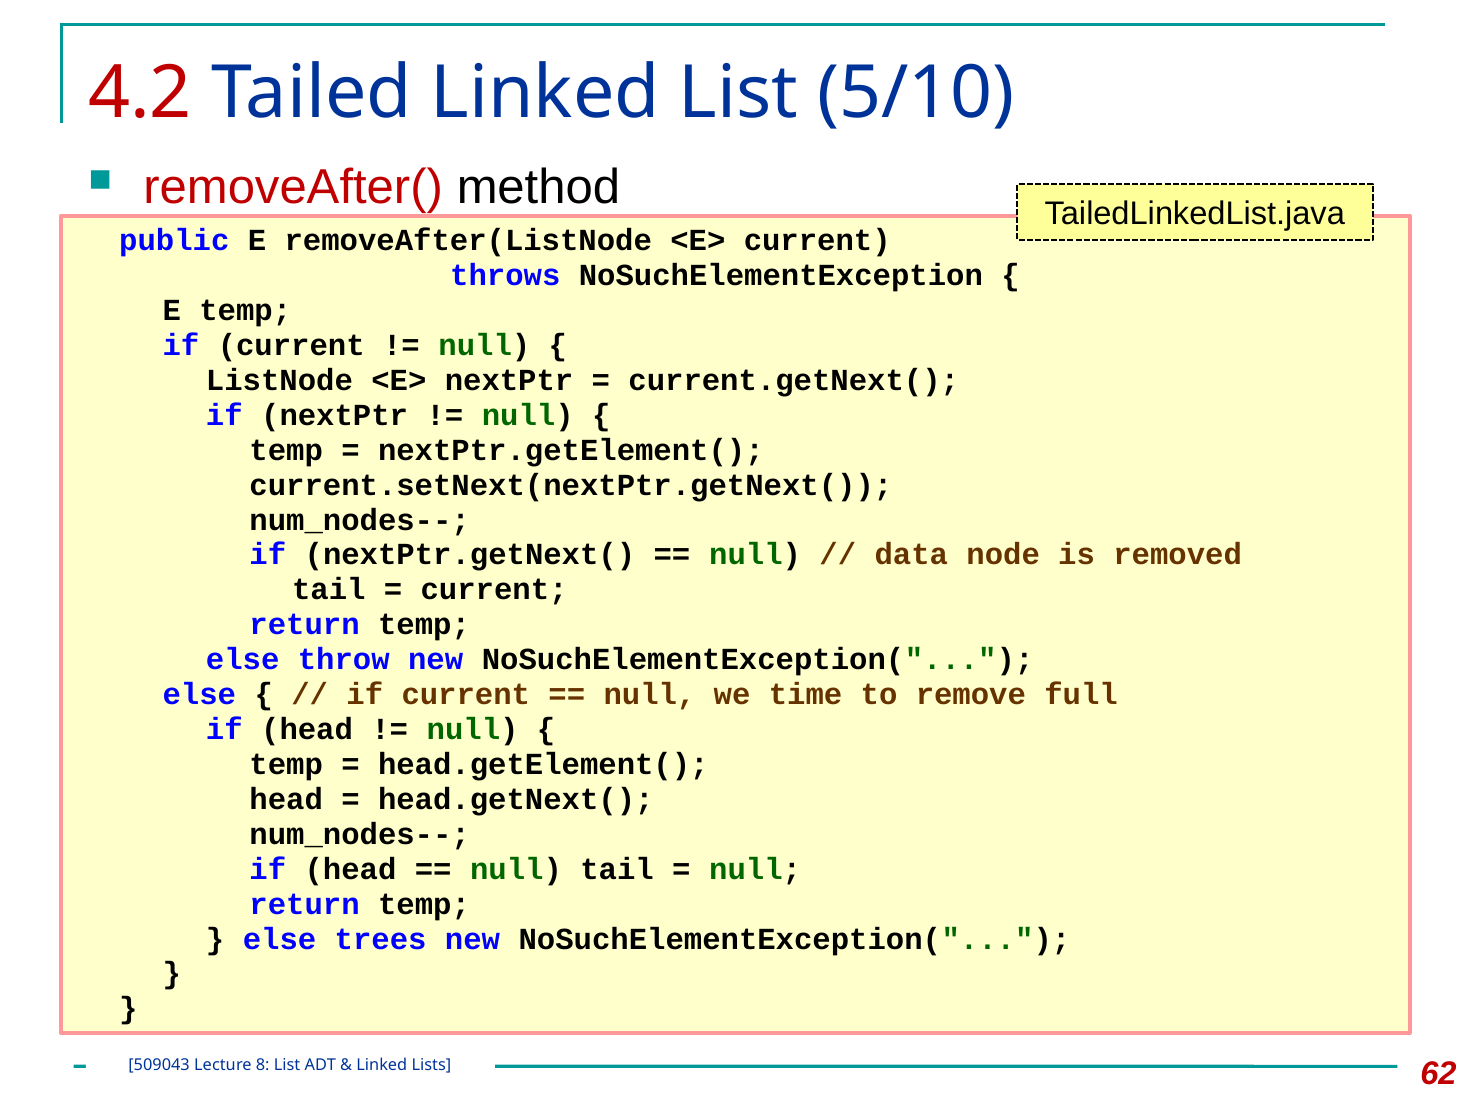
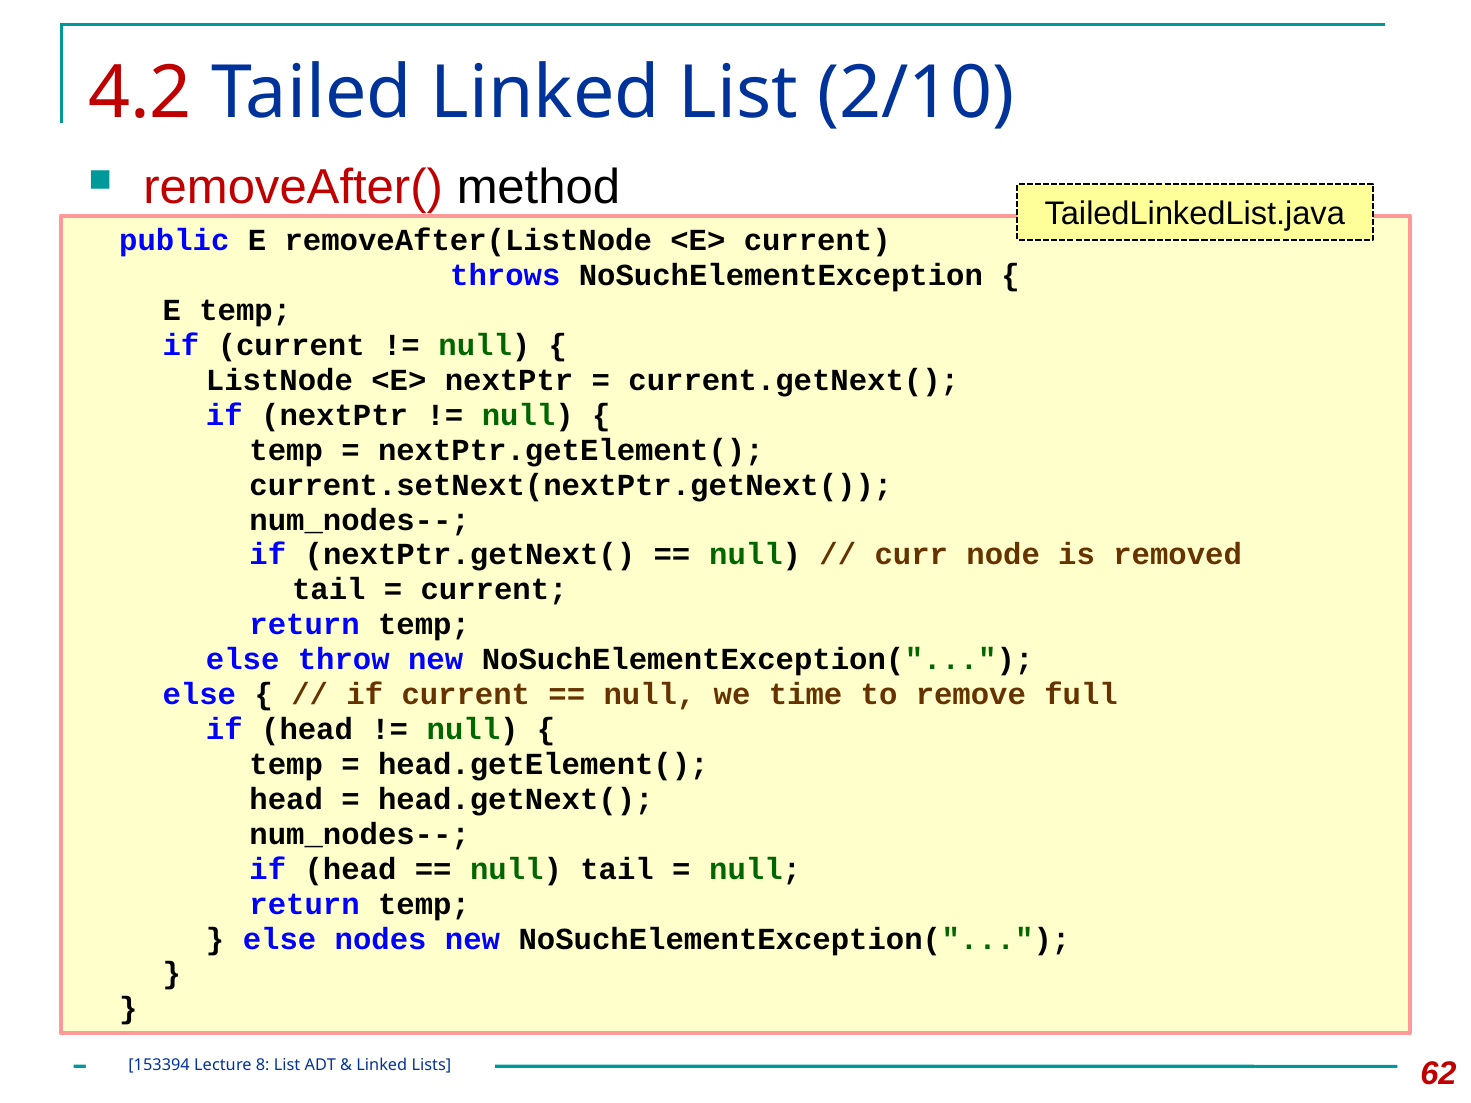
5/10: 5/10 -> 2/10 (916, 93)
data: data -> curr (911, 555)
trees: trees -> nodes (381, 939)
509043: 509043 -> 153394 (159, 1065)
